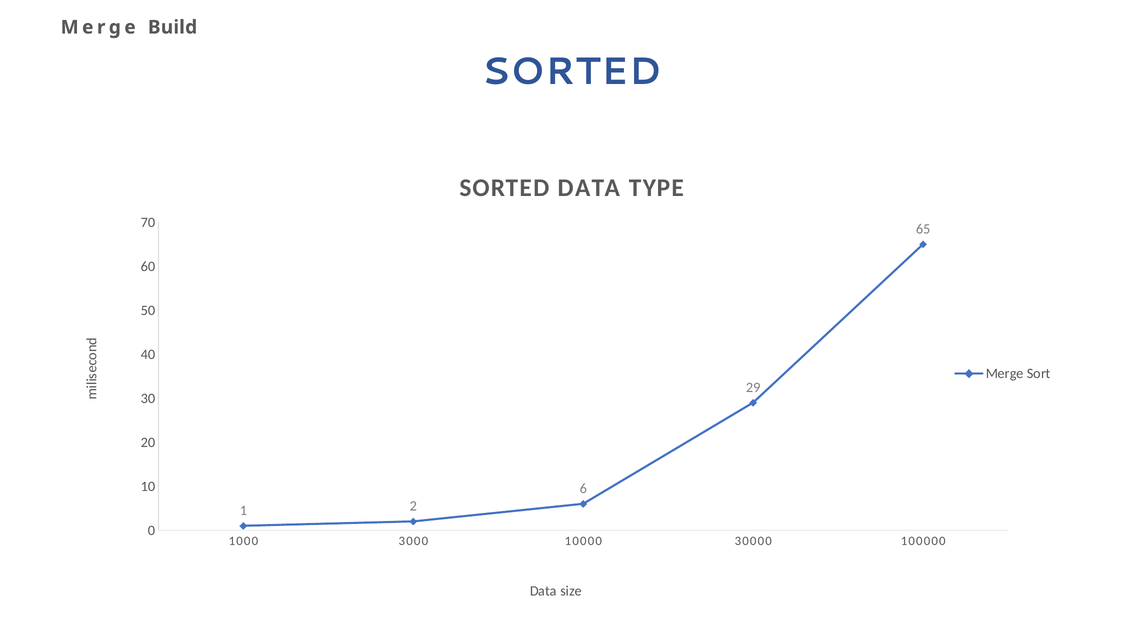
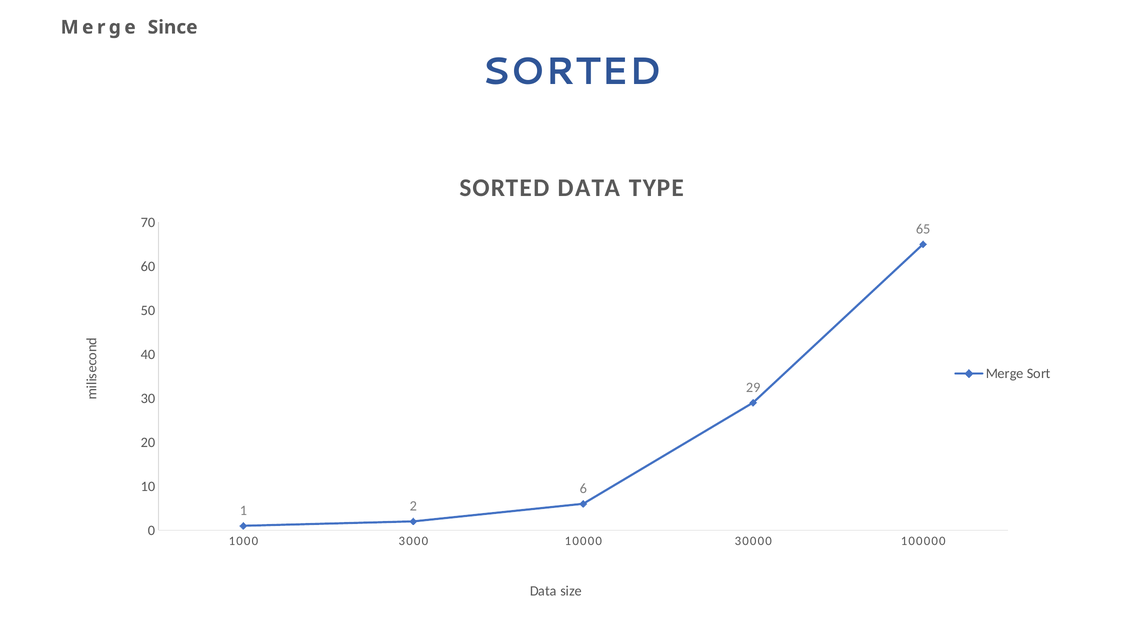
Build: Build -> Since (173, 27)
